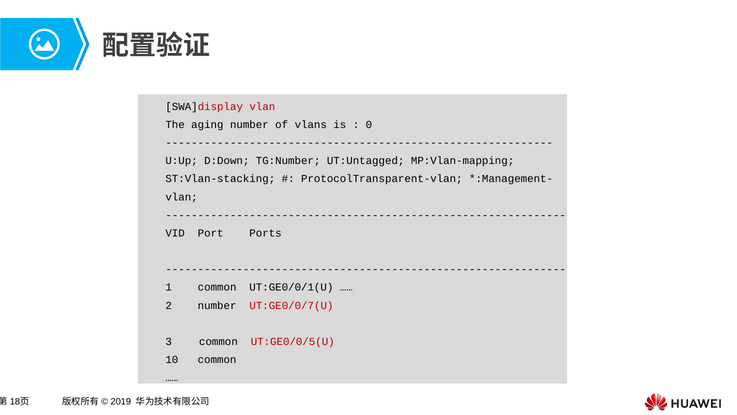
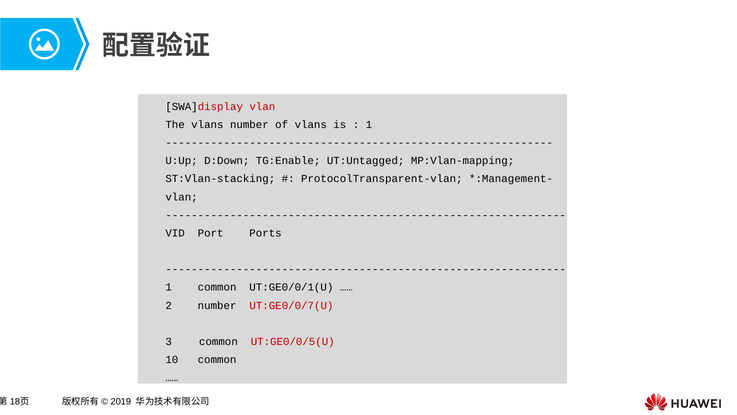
The aging: aging -> vlans (207, 125)
0: 0 -> 1 (369, 125)
TG:Number: TG:Number -> TG:Enable (288, 161)
